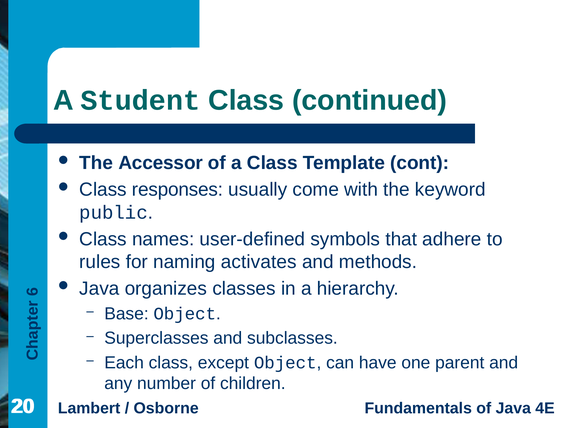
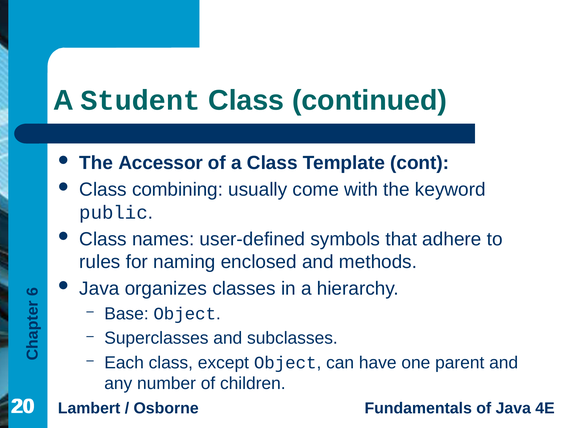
responses: responses -> combining (178, 189)
activates: activates -> enclosed (259, 262)
